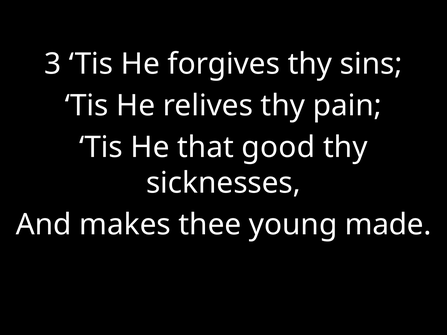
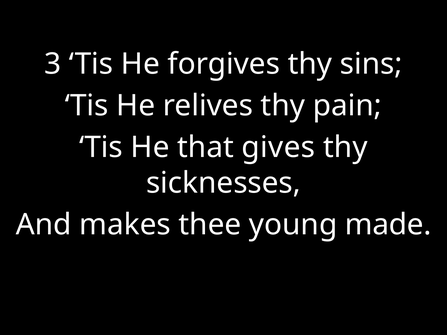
good: good -> gives (278, 147)
